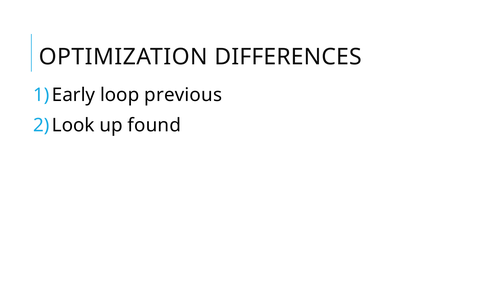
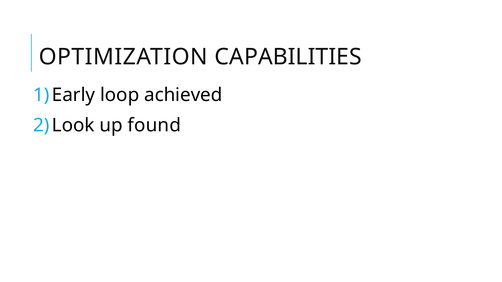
DIFFERENCES: DIFFERENCES -> CAPABILITIES (288, 57)
previous: previous -> achieved (183, 95)
